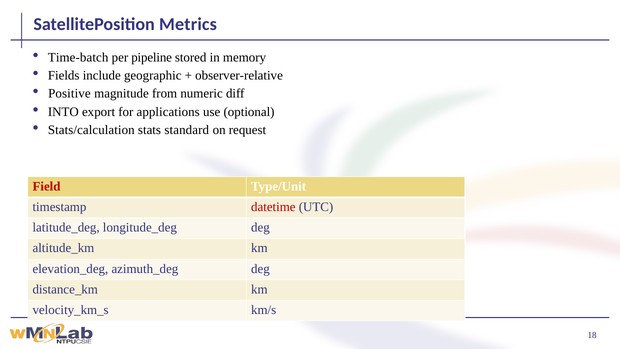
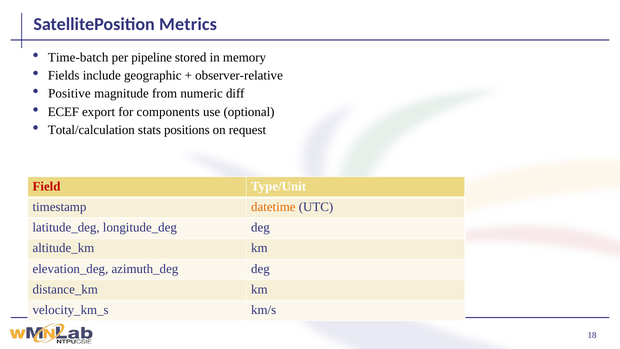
INTO: INTO -> ECEF (63, 112)
applications: applications -> components (168, 112)
Stats/calculation: Stats/calculation -> Total/calculation (91, 130)
standard: standard -> positions (187, 130)
datetime colour: red -> orange (273, 207)
